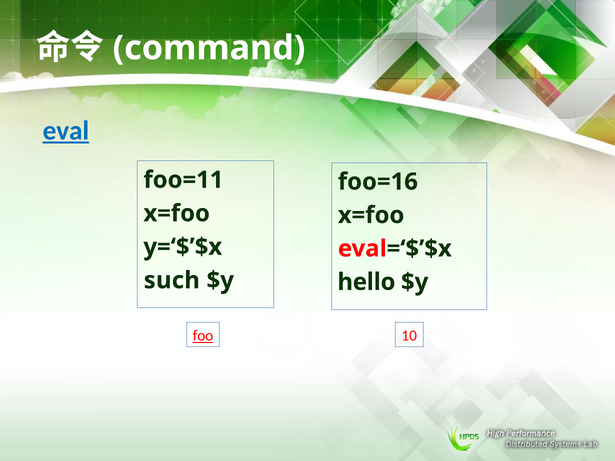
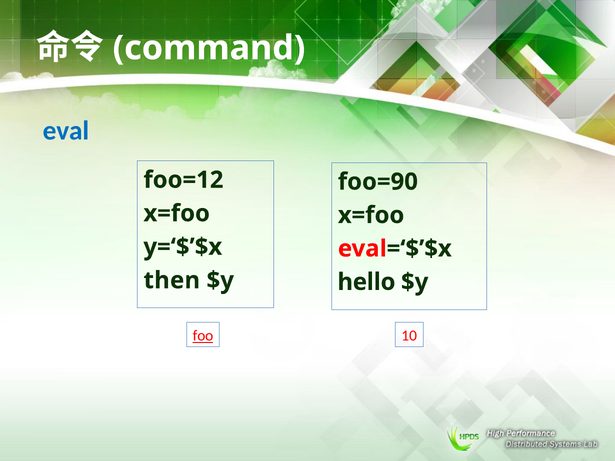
eval underline: present -> none (66, 131)
foo=11: foo=11 -> foo=12 (183, 180)
foo=16: foo=16 -> foo=90 (378, 182)
such: such -> then (172, 281)
